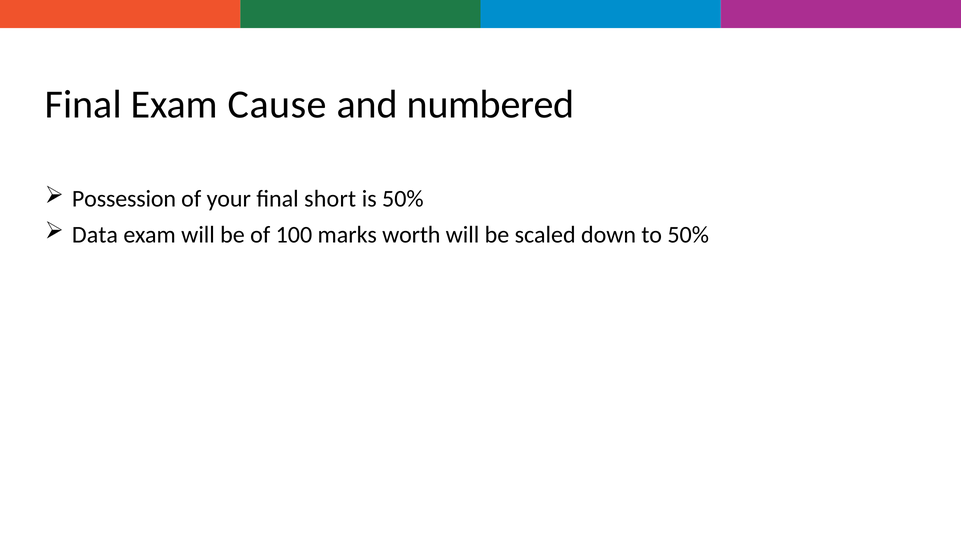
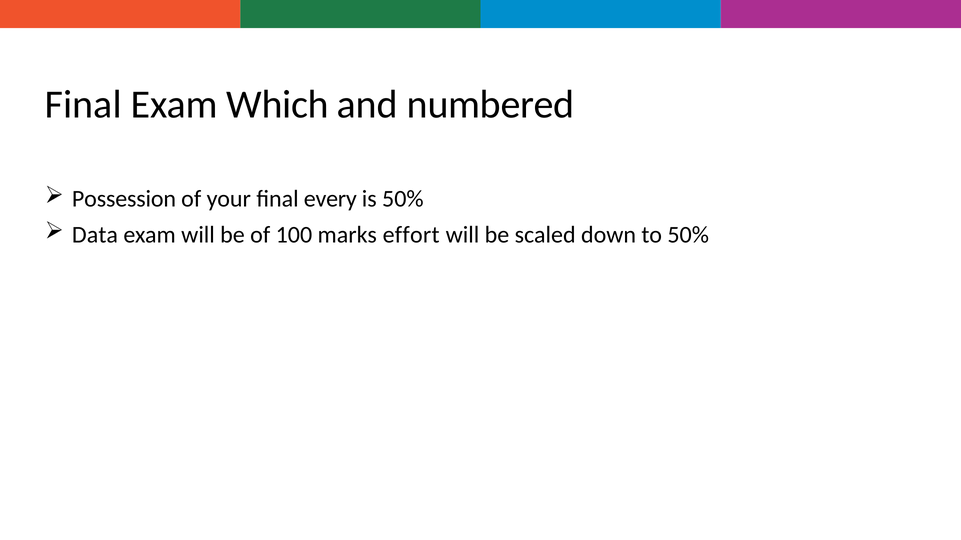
Cause: Cause -> Which (278, 105)
short: short -> every (330, 199)
worth: worth -> effort (411, 235)
